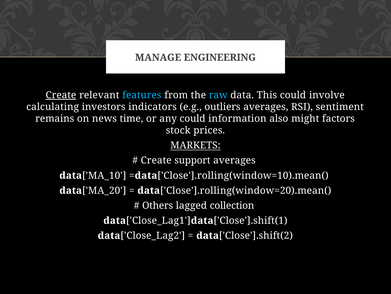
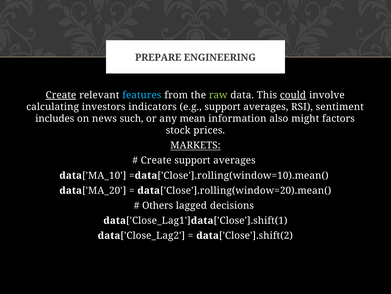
MANAGE: MANAGE -> PREPARE (158, 57)
raw colour: light blue -> light green (218, 95)
could underline: none -> present (293, 95)
e.g outliers: outliers -> support (223, 107)
remains: remains -> includes (55, 118)
time: time -> such (132, 118)
any could: could -> mean (193, 118)
collection: collection -> decisions (232, 205)
